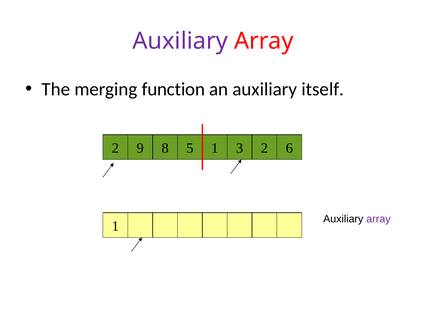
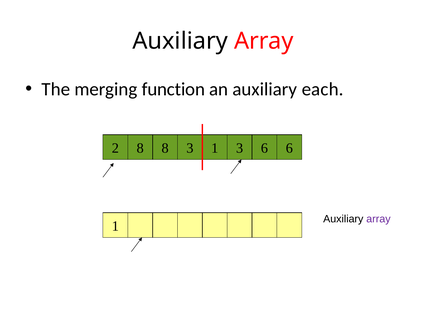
Auxiliary colour: purple -> black (180, 41)
itself: itself -> each (323, 89)
2 9: 9 -> 8 (140, 148)
8 5: 5 -> 3 (190, 148)
3 2: 2 -> 6 (264, 148)
